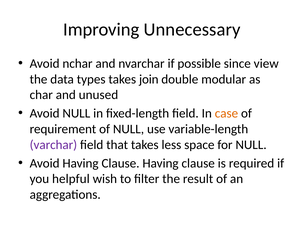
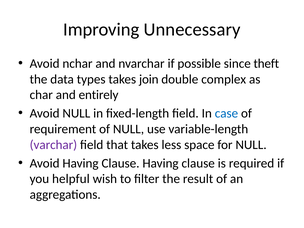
view: view -> theft (266, 63)
modular: modular -> complex (224, 79)
unused: unused -> entirely (99, 95)
case colour: orange -> blue (226, 113)
